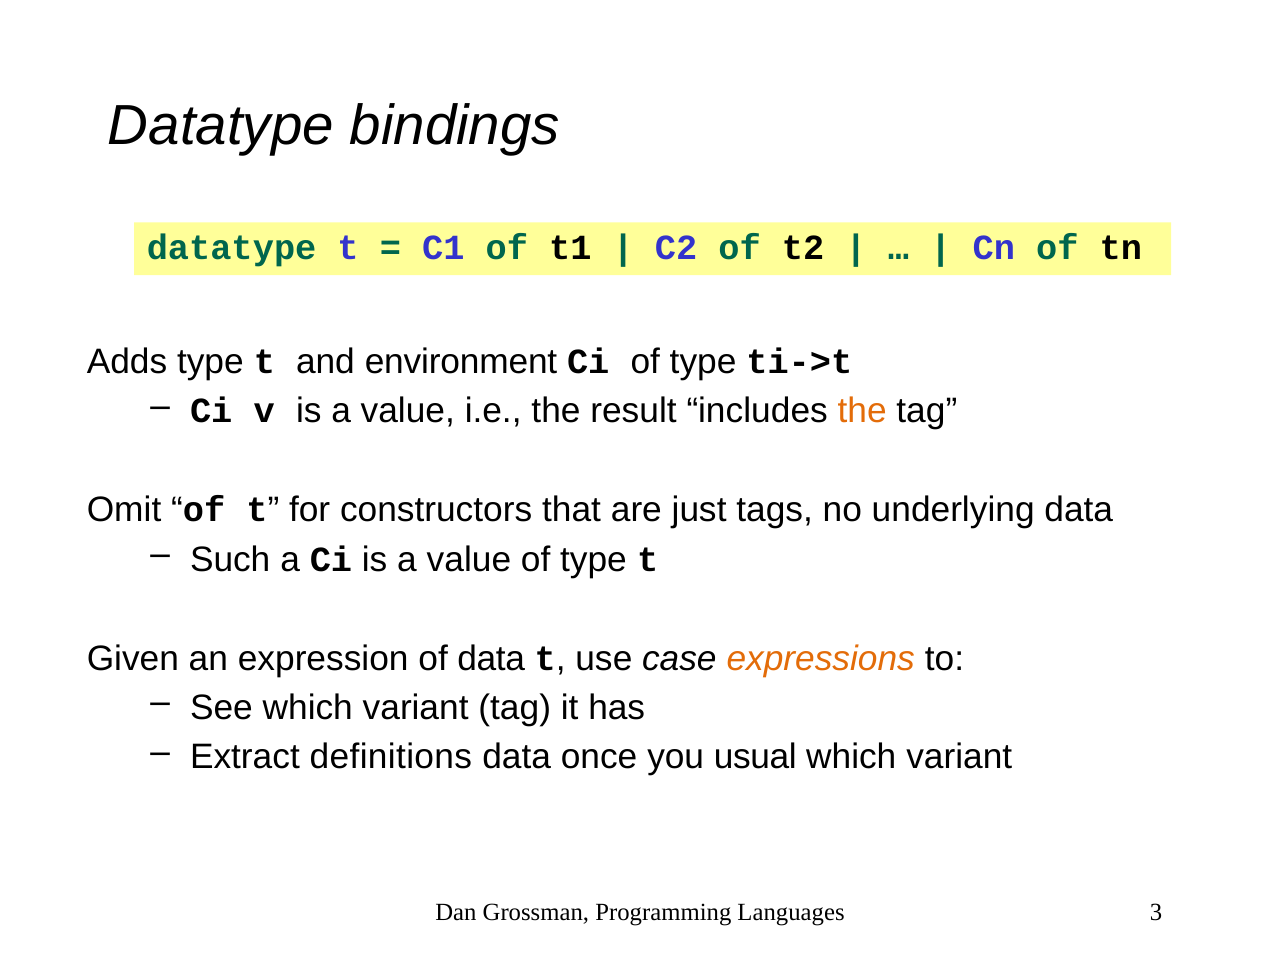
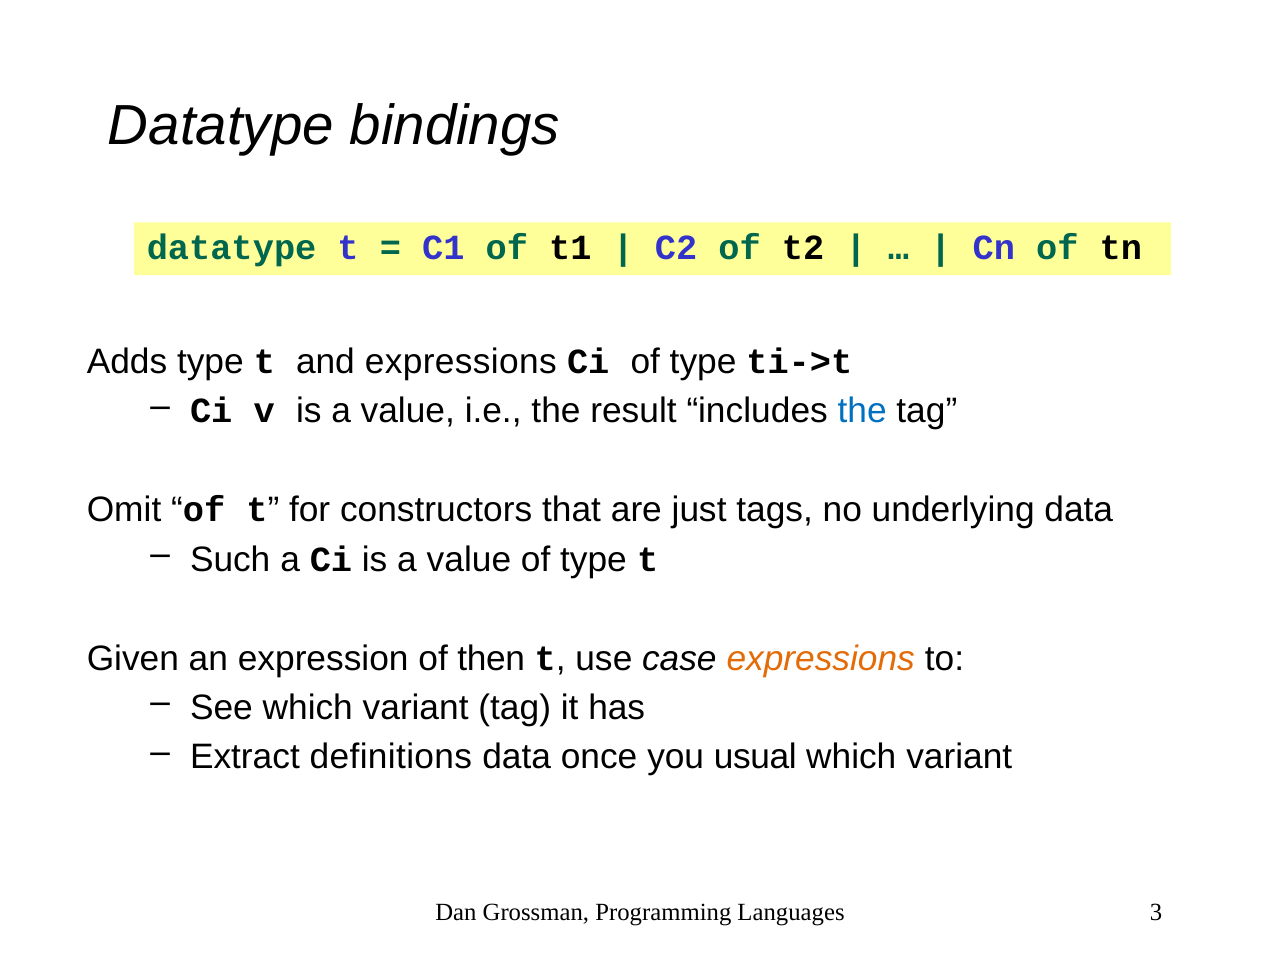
and environment: environment -> expressions (461, 362)
the colour: orange -> blue (862, 411)
of data: data -> then (491, 658)
